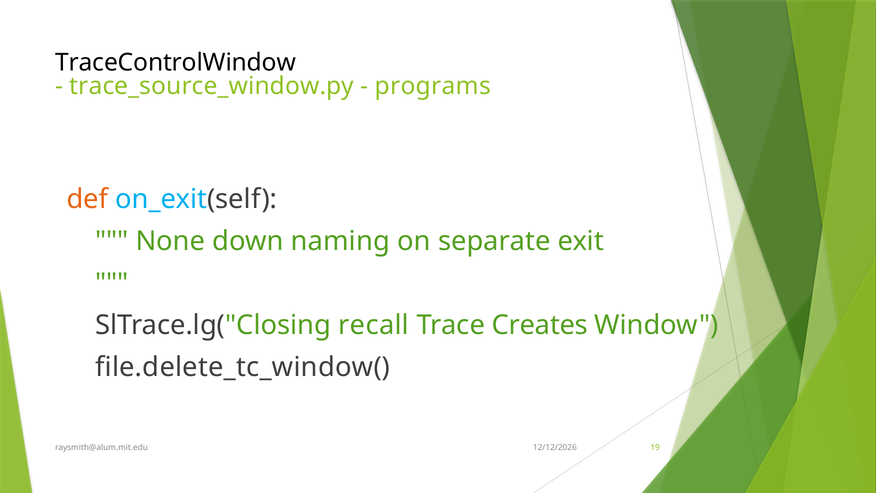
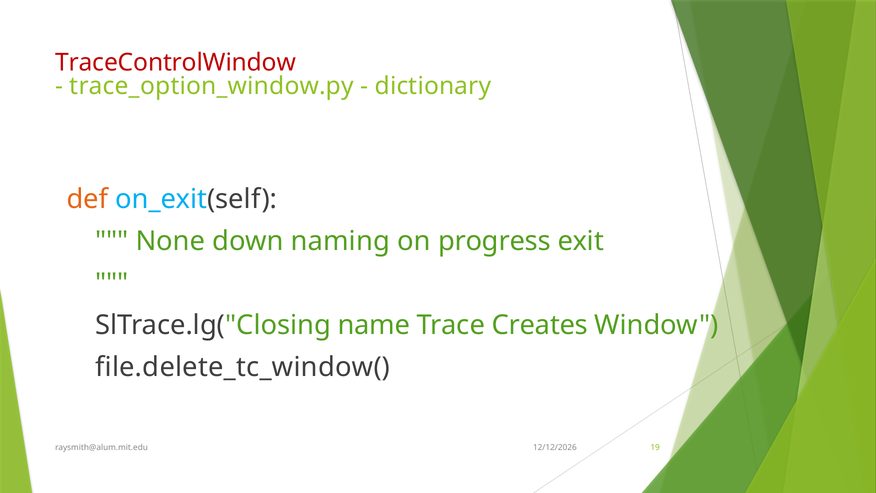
TraceControlWindow colour: black -> red (176, 63)
trace_source_window.py: trace_source_window.py -> trace_option_window.py (212, 86)
programs: programs -> dictionary (433, 86)
separate: separate -> progress (494, 241)
recall: recall -> name (374, 325)
